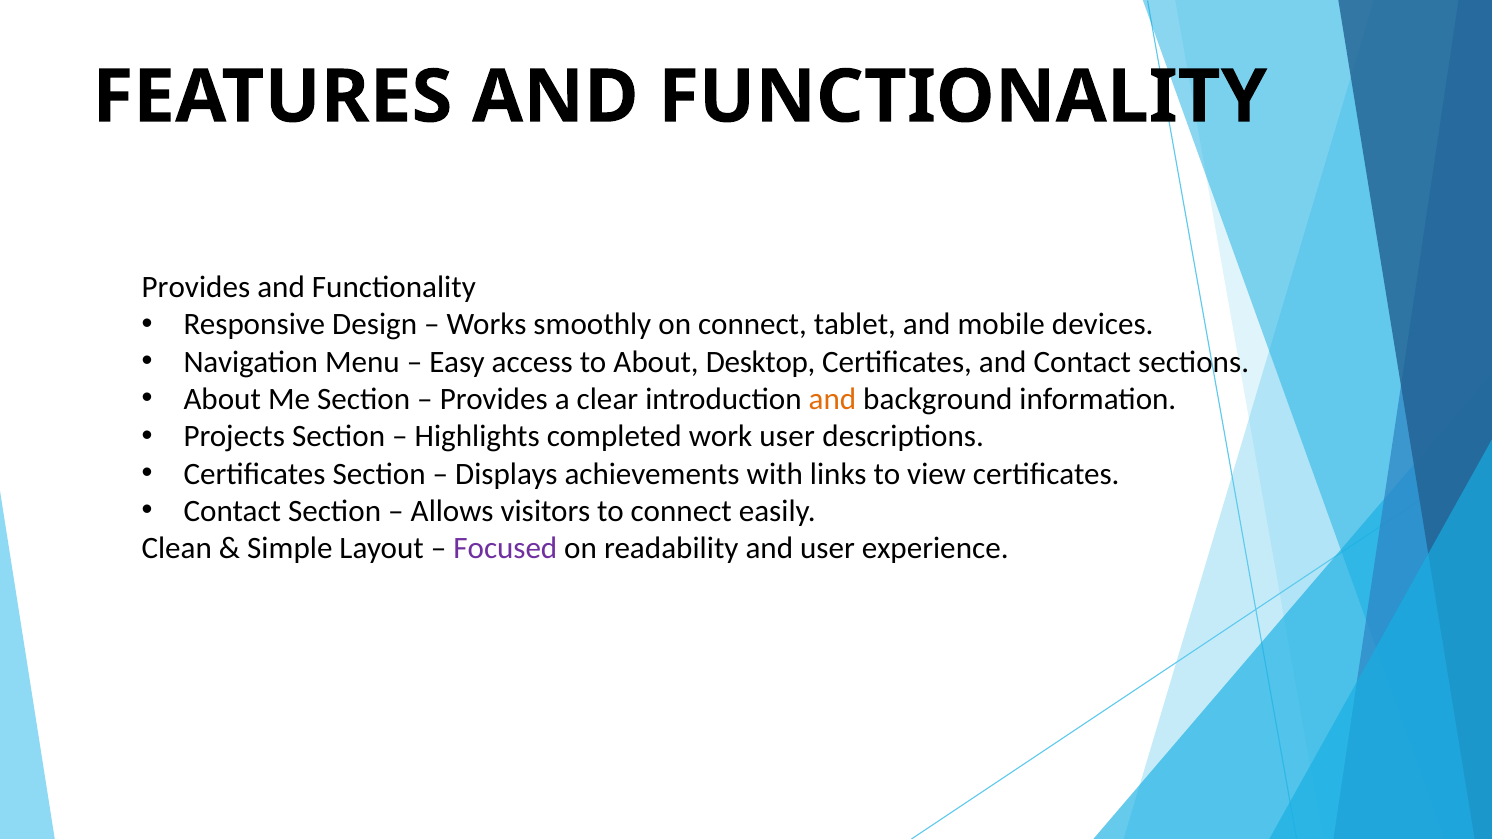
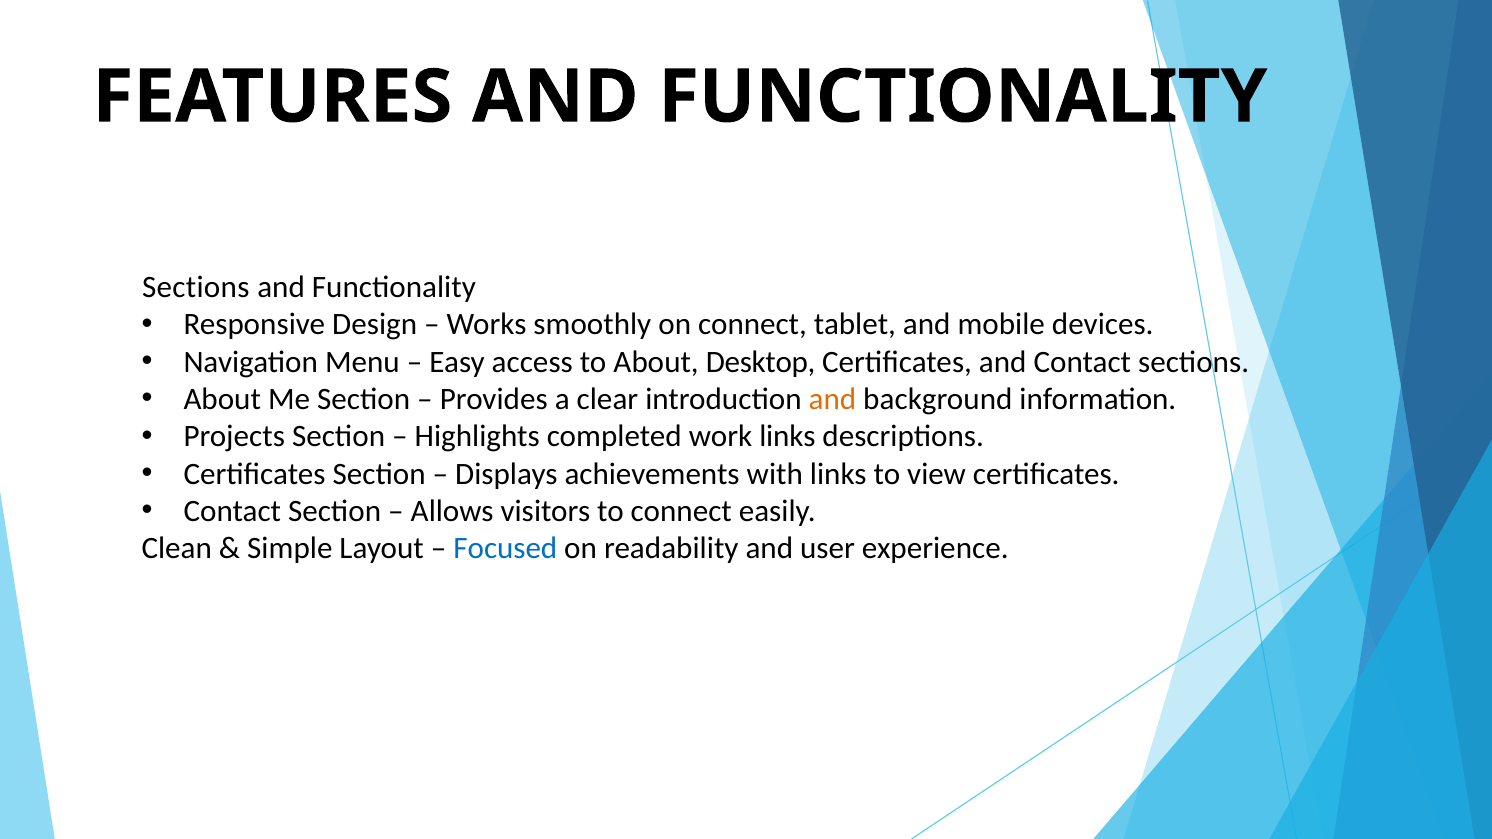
Provides: Provides -> Sections (196, 287)
work user: user -> links (787, 437)
Focused colour: purple -> blue (505, 549)
